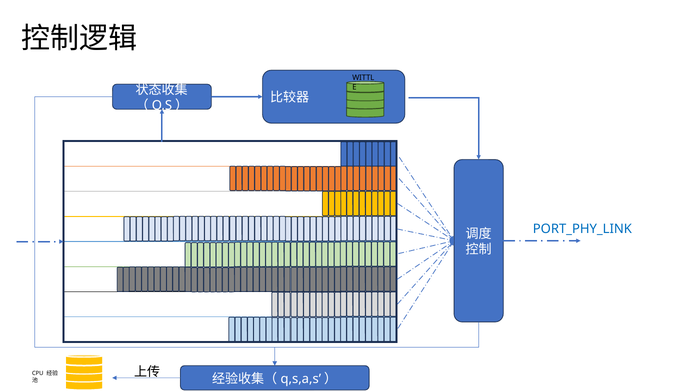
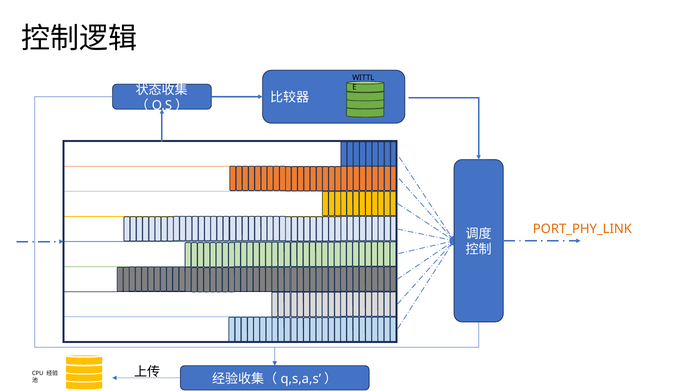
PORT_PHY_LINK colour: blue -> orange (582, 229)
